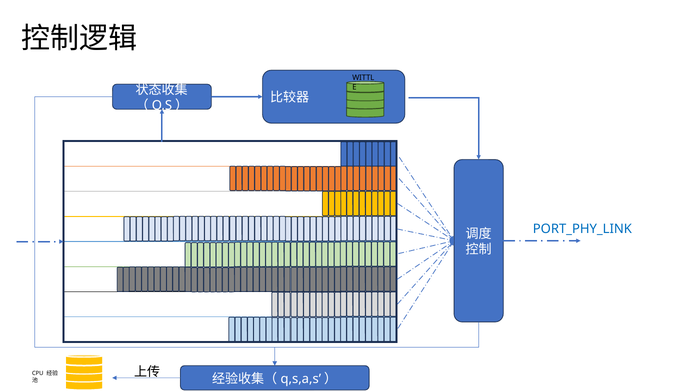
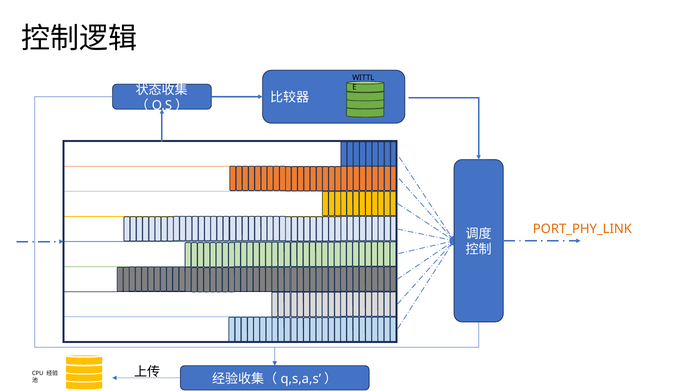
PORT_PHY_LINK colour: blue -> orange (582, 229)
